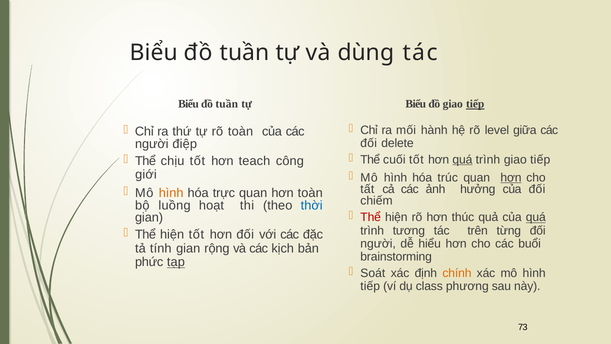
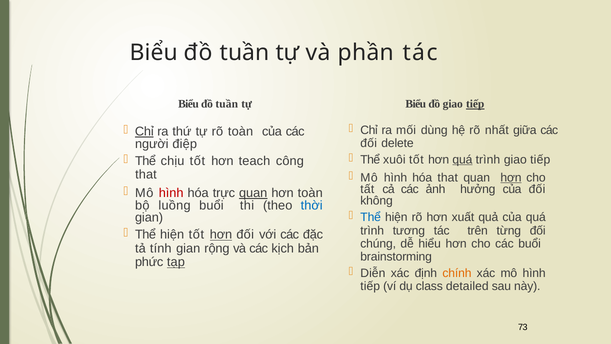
dùng: dùng -> phần (366, 53)
hành: hành -> dùng (434, 130)
level: level -> nhất (497, 130)
Chỉ underline: none -> present (144, 132)
cuối: cuối -> xuôi (394, 160)
giới: giới -> that (146, 175)
hóa trúc: trúc -> that (448, 177)
hình colour: orange -> red (171, 193)
quan underline: none -> present (253, 193)
chiếm: chiếm -> không (377, 201)
luồng hoạt: hoạt -> buổi (211, 205)
Thể colour: red -> blue (371, 217)
thúc: thúc -> xuất (463, 217)
quá underline: present -> none (536, 217)
hơn underline: none -> present (221, 235)
người: người -> chúng (378, 243)
Soát: Soát -> Diễn (373, 273)
phương: phương -> detailed (467, 286)
